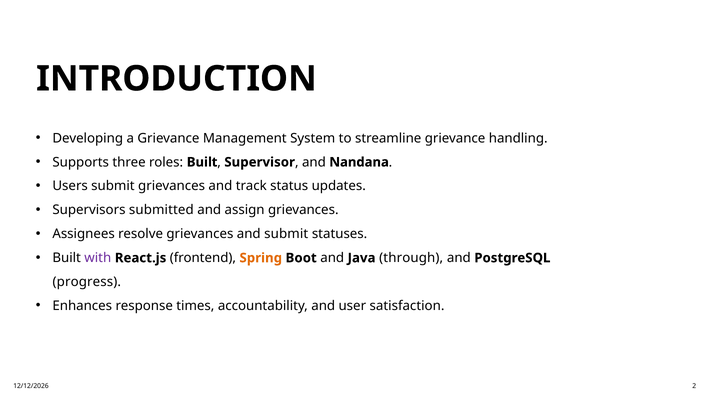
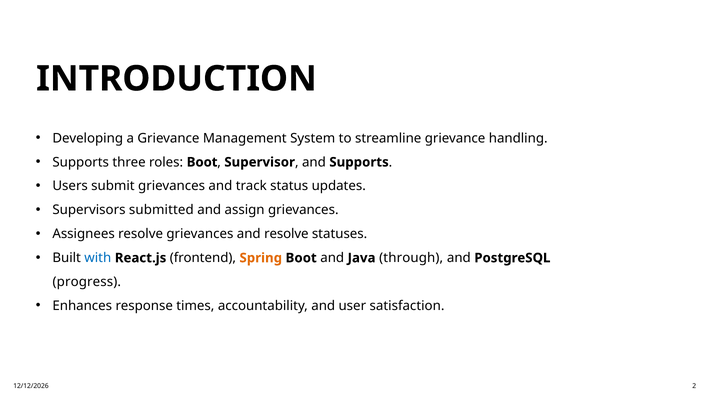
roles Built: Built -> Boot (202, 162)
and Nandana: Nandana -> Supports (359, 162)
and submit: submit -> resolve (286, 234)
with colour: purple -> blue (98, 258)
